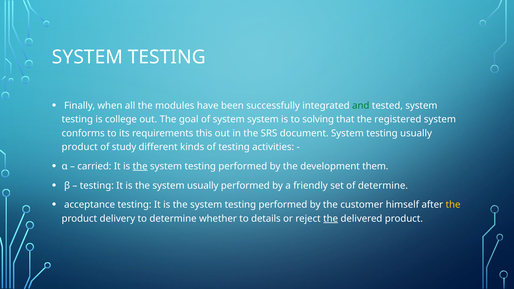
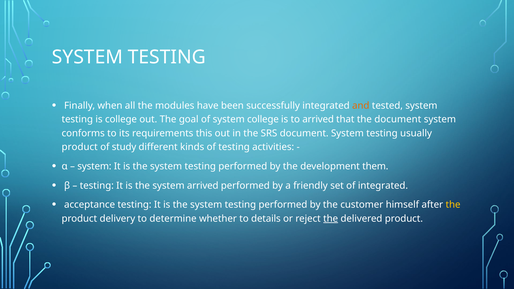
and colour: green -> orange (361, 106)
system system: system -> college (263, 119)
to solving: solving -> arrived (318, 119)
the registered: registered -> document (398, 119)
carried: carried -> system (94, 166)
the underline: present -> none (140, 166)
system usually: usually -> arrived (203, 186)
of determine: determine -> integrated (383, 186)
